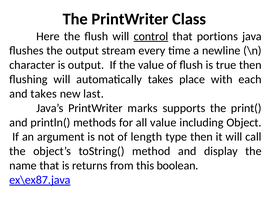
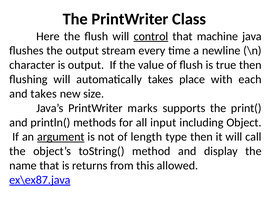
portions: portions -> machine (217, 36)
last: last -> size (94, 94)
all value: value -> input (163, 122)
argument underline: none -> present (61, 137)
boolean: boolean -> allowed (177, 165)
